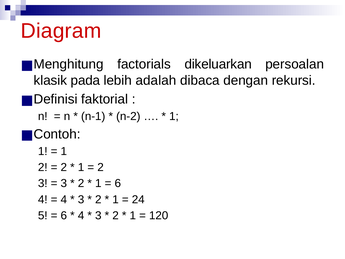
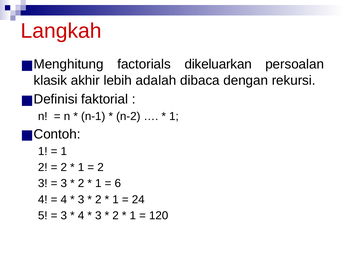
Diagram: Diagram -> Langkah (61, 31)
pada: pada -> akhir (85, 80)
6: 6 -> 3 (64, 215)
